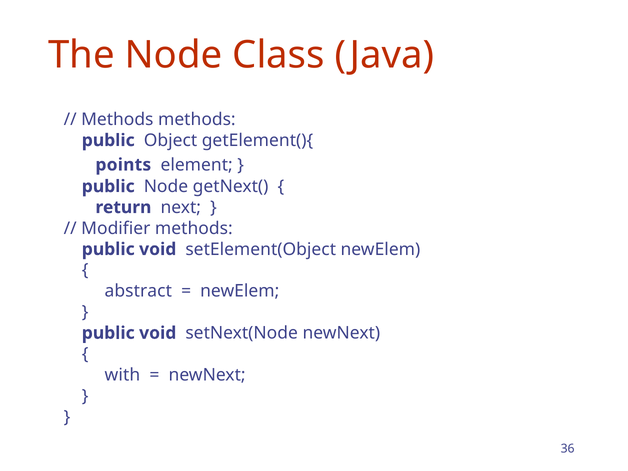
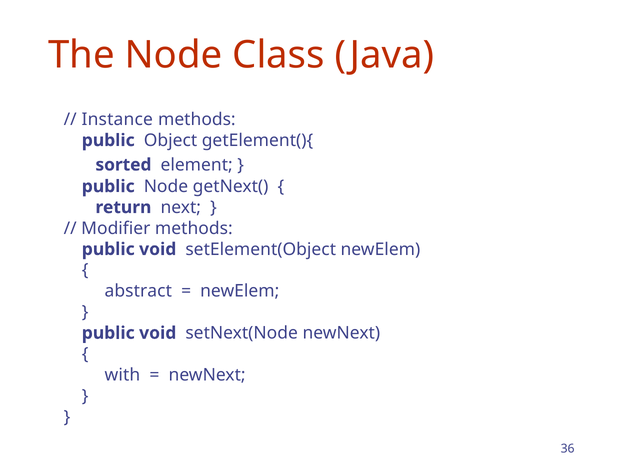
Methods: Methods -> Instance (117, 119)
points: points -> sorted (123, 165)
